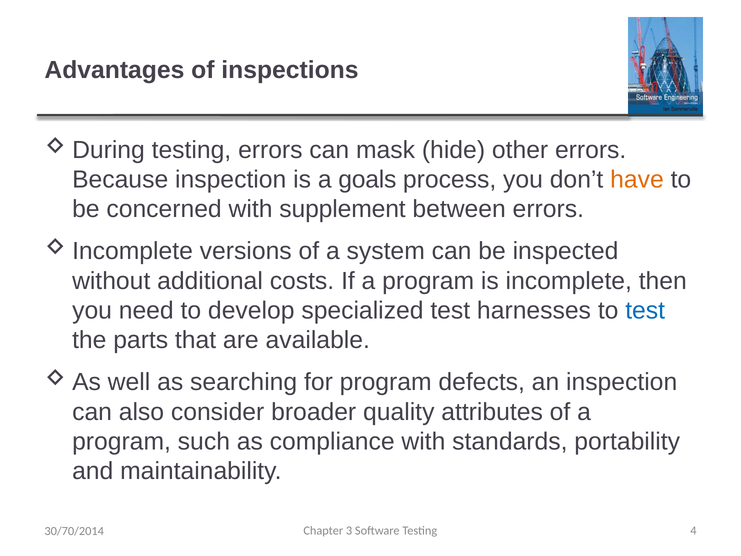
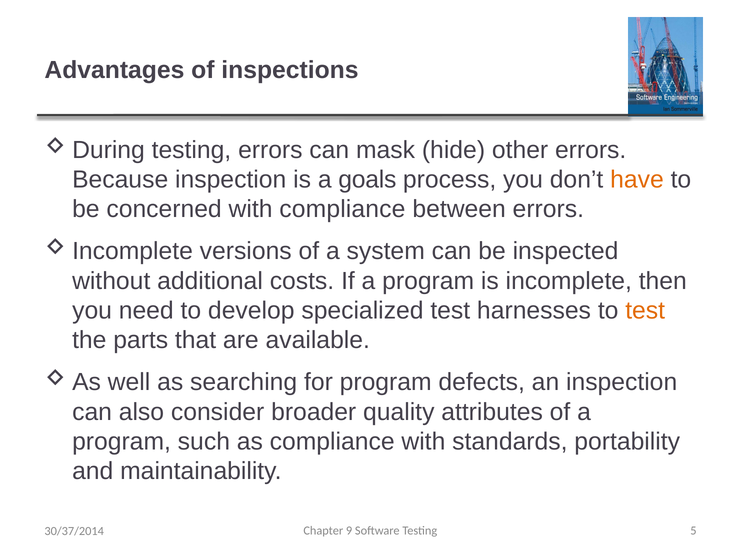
with supplement: supplement -> compliance (342, 209)
test colour: blue -> orange (645, 310)
3: 3 -> 9 (349, 531)
4: 4 -> 5 (693, 531)
30/70/2014: 30/70/2014 -> 30/37/2014 (74, 531)
